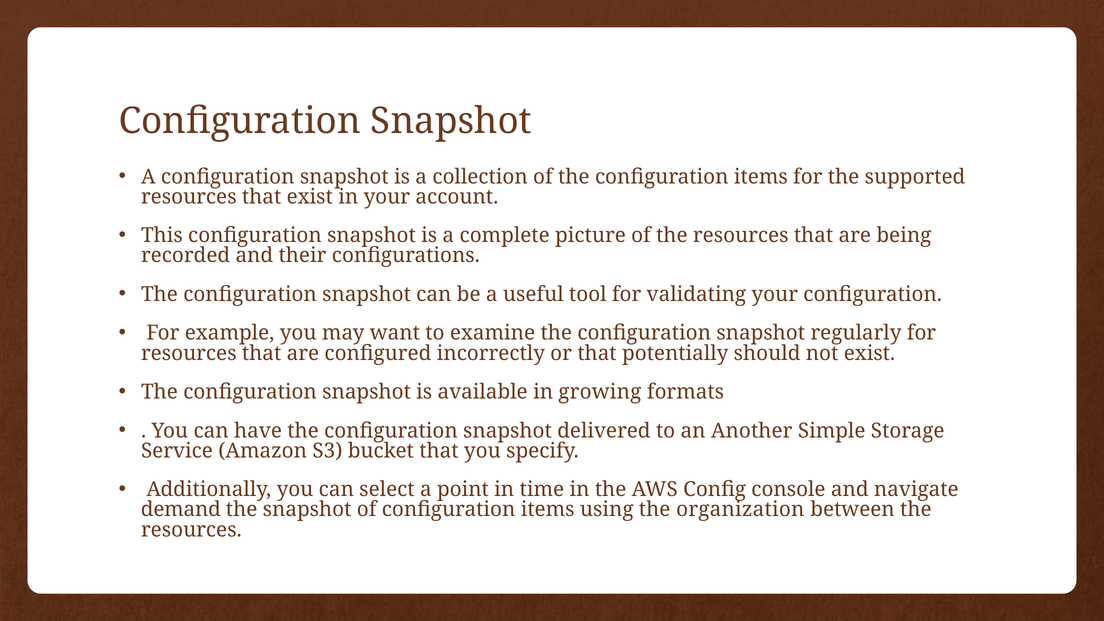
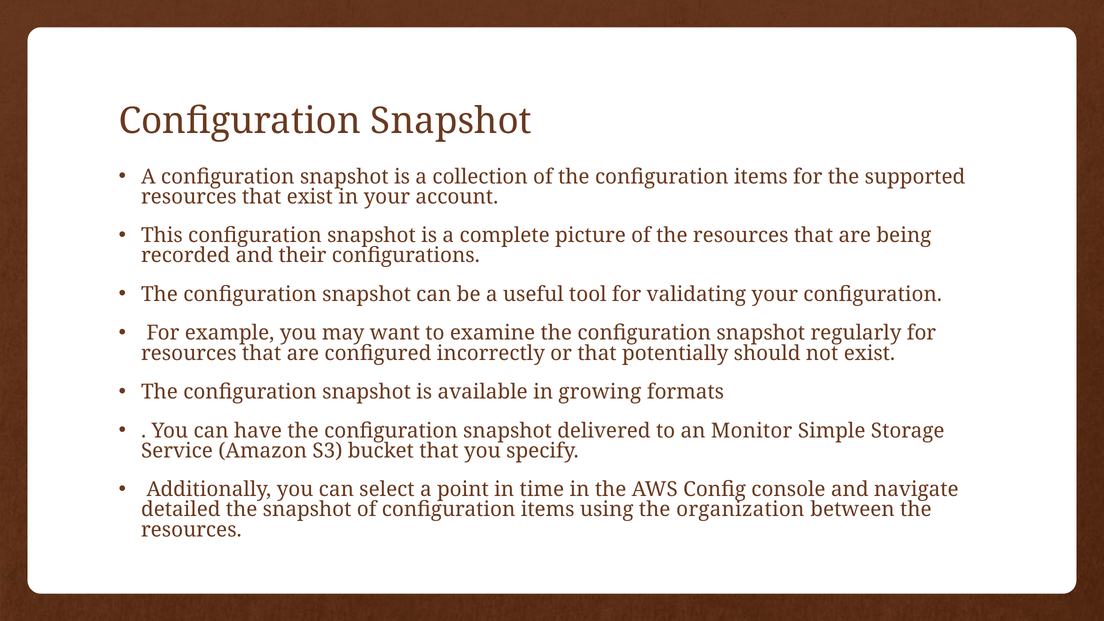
Another: Another -> Monitor (752, 431)
demand: demand -> detailed (181, 510)
